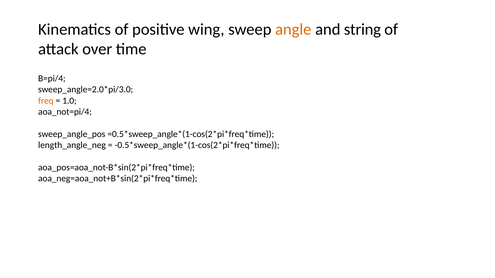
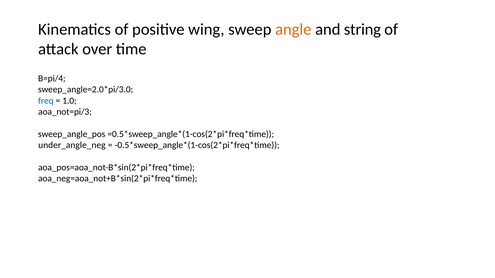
freq colour: orange -> blue (46, 101)
aoa_not=pi/4: aoa_not=pi/4 -> aoa_not=pi/3 (65, 112)
length_angle_neg: length_angle_neg -> under_angle_neg (72, 145)
